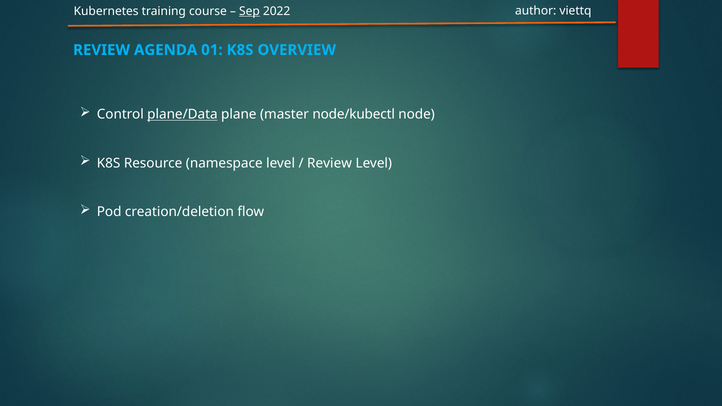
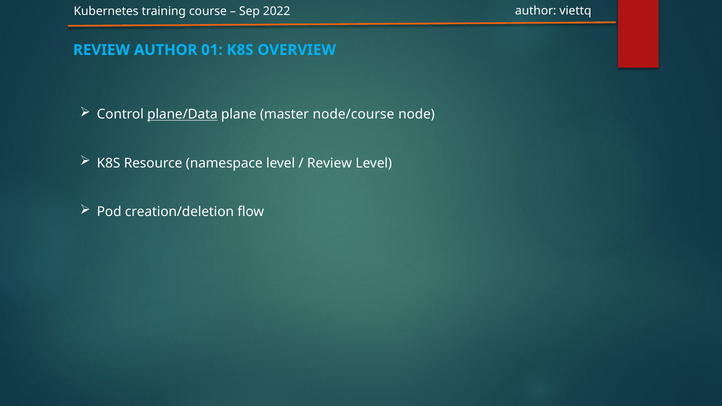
Sep underline: present -> none (249, 11)
REVIEW AGENDA: AGENDA -> AUTHOR (166, 50)
node/kubectl: node/kubectl -> node/course (354, 114)
